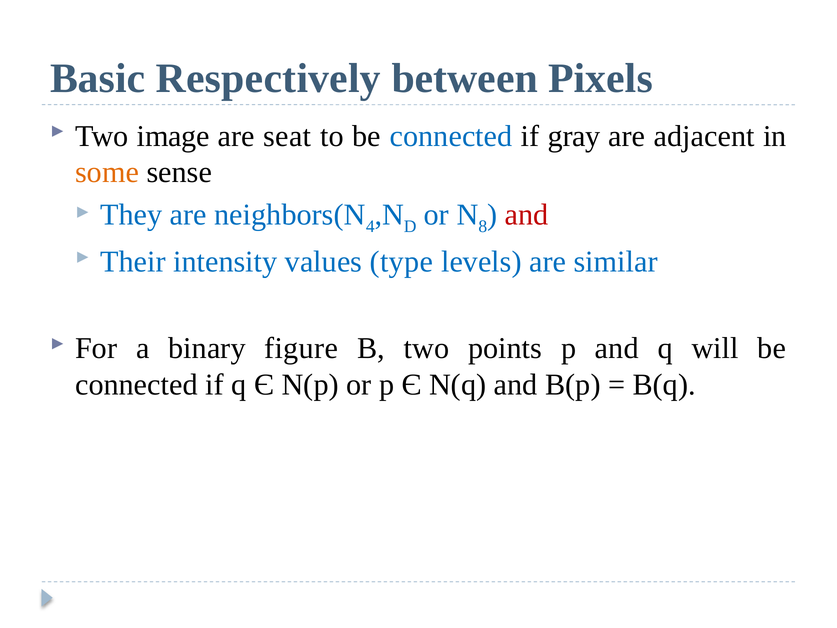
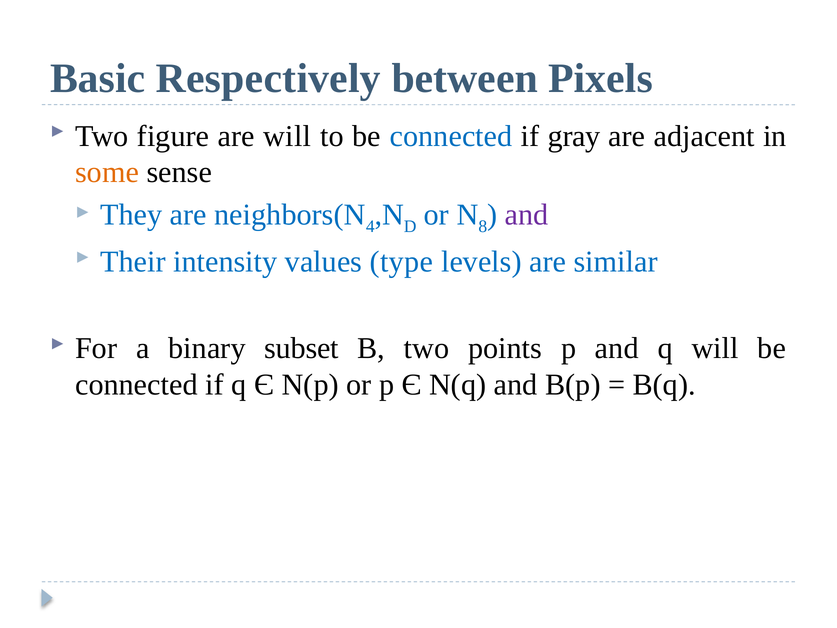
image: image -> figure (173, 136)
are seat: seat -> will (287, 136)
and colour: red -> purple (527, 215)
figure: figure -> subset (302, 348)
